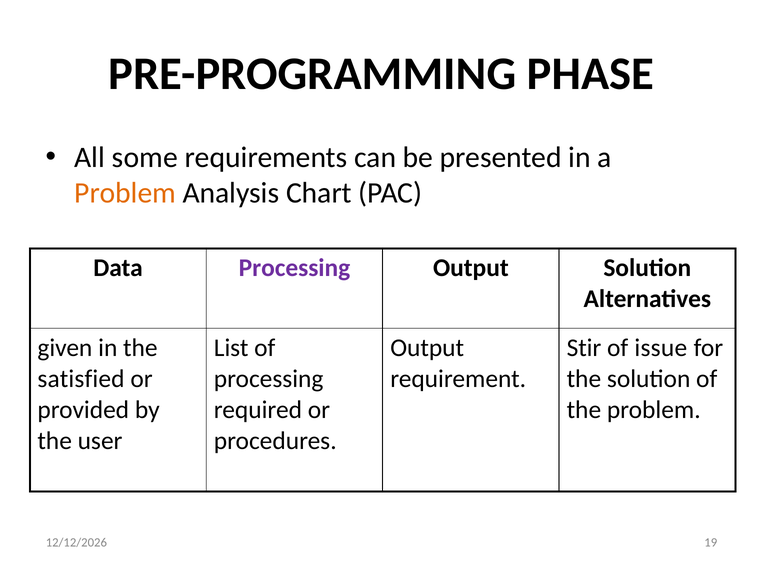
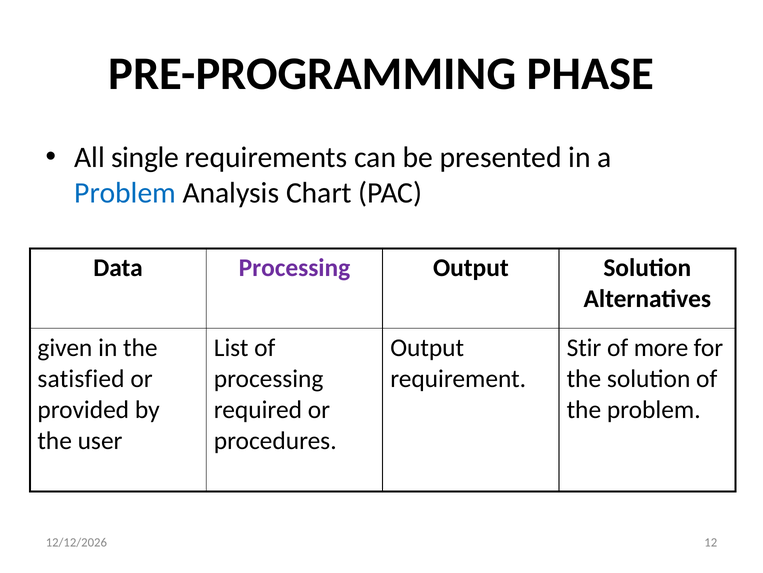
some: some -> single (145, 157)
Problem colour: orange -> blue (125, 193)
issue: issue -> more (661, 347)
19: 19 -> 12 (711, 542)
